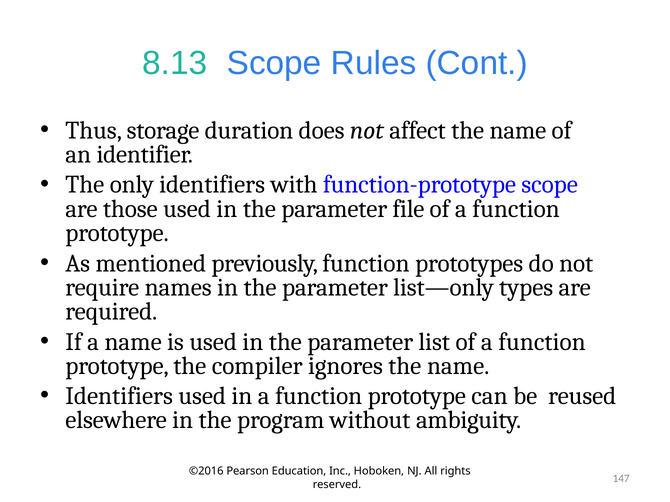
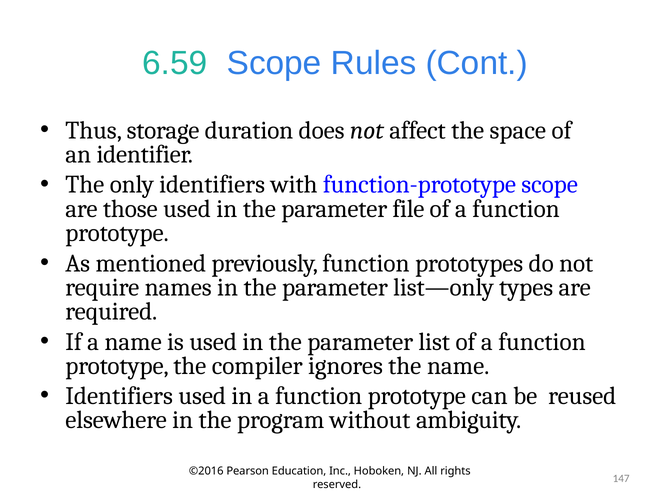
8.13: 8.13 -> 6.59 (175, 63)
affect the name: name -> space (518, 131)
